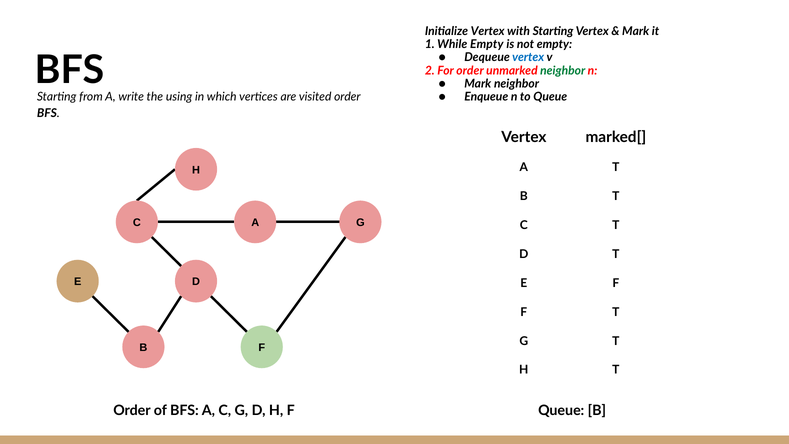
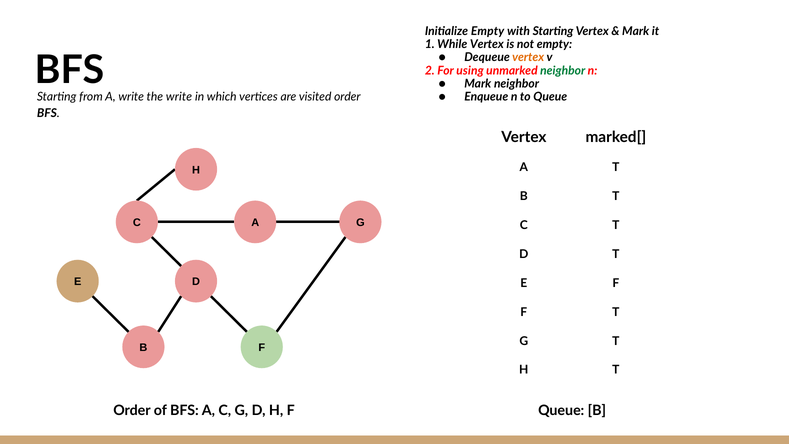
Initialize Vertex: Vertex -> Empty (488, 31)
While Empty: Empty -> Vertex (487, 44)
vertex colour: blue -> orange (528, 57)
For order: order -> using (470, 71)
the using: using -> write (179, 97)
